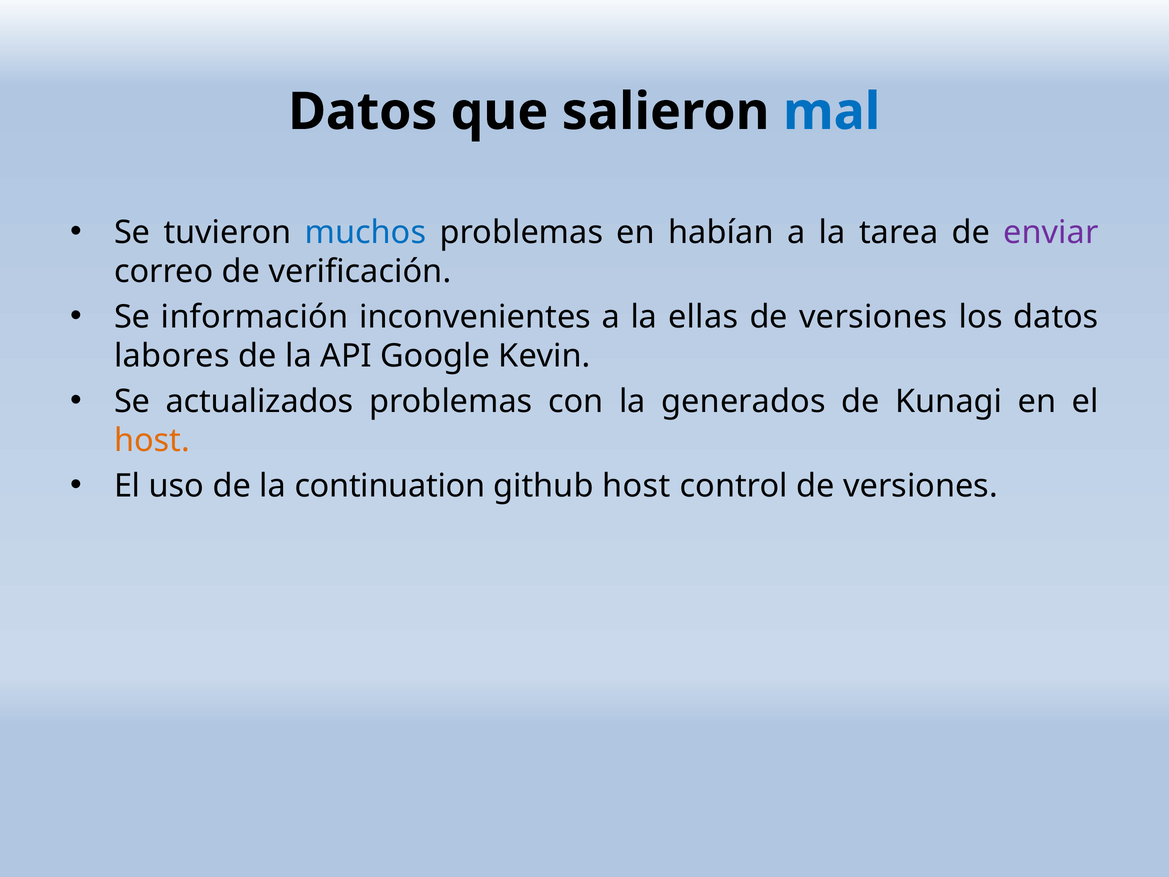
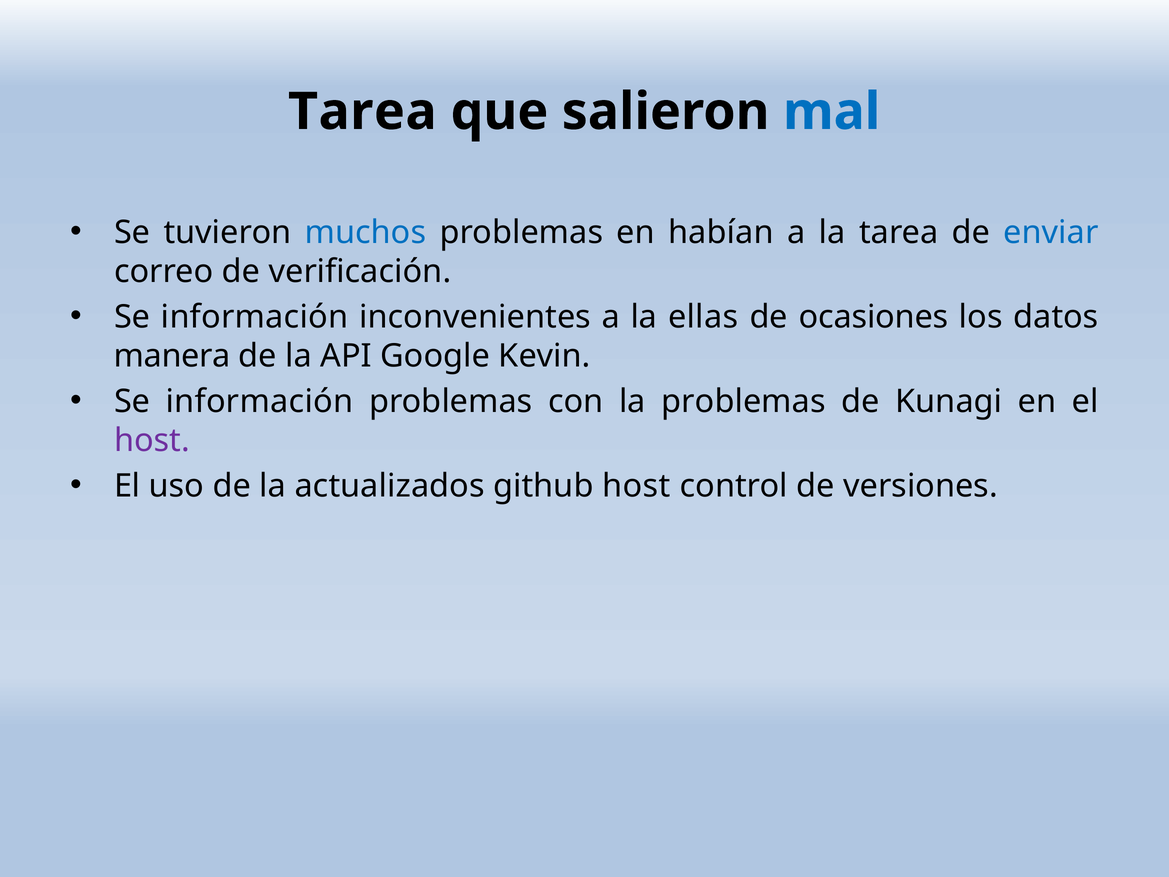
Datos: Datos -> Tarea (362, 112)
enviar colour: purple -> blue (1051, 232)
versiones: versiones -> ocasiones (873, 317)
labores: labores -> manera (172, 356)
actualizados: actualizados -> información (259, 401)
la generados: generados -> problemas (744, 401)
host colour: orange -> purple (152, 440)
continuation: continuation -> actualizados (390, 486)
